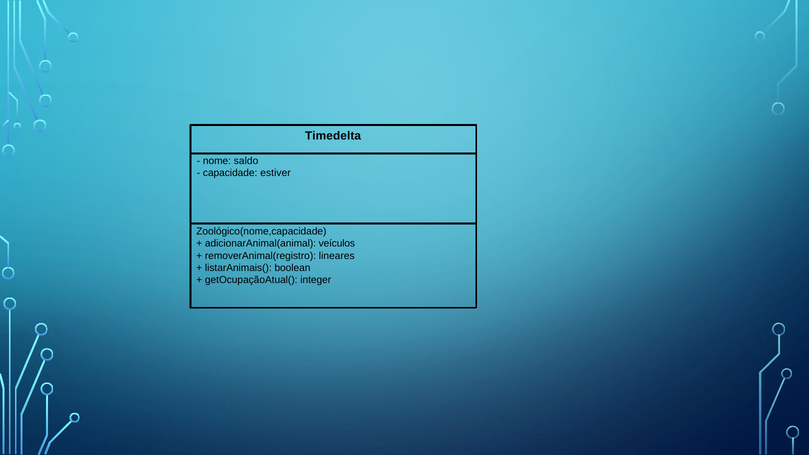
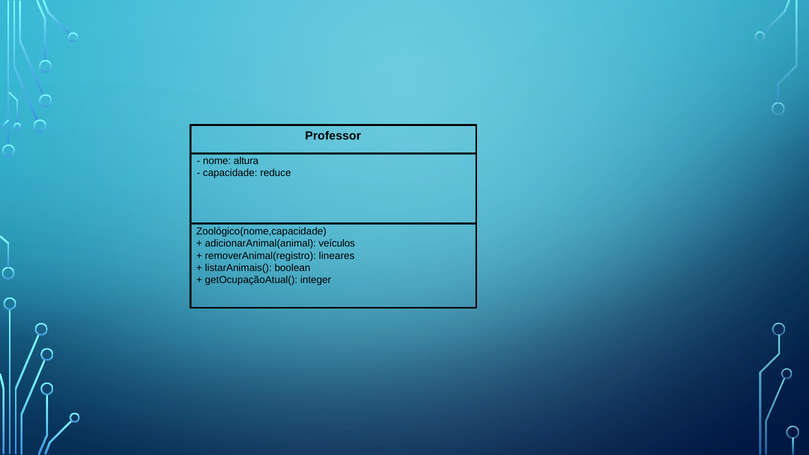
Timedelta: Timedelta -> Professor (333, 136)
saldo: saldo -> altura (246, 161)
estiver: estiver -> reduce (276, 173)
